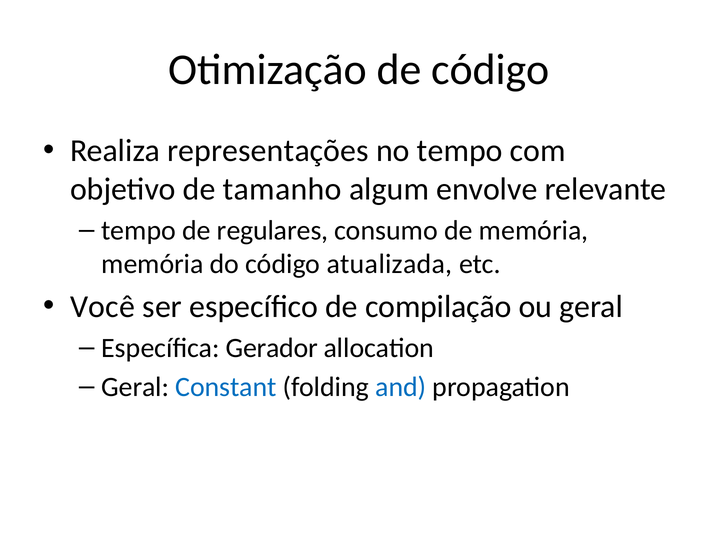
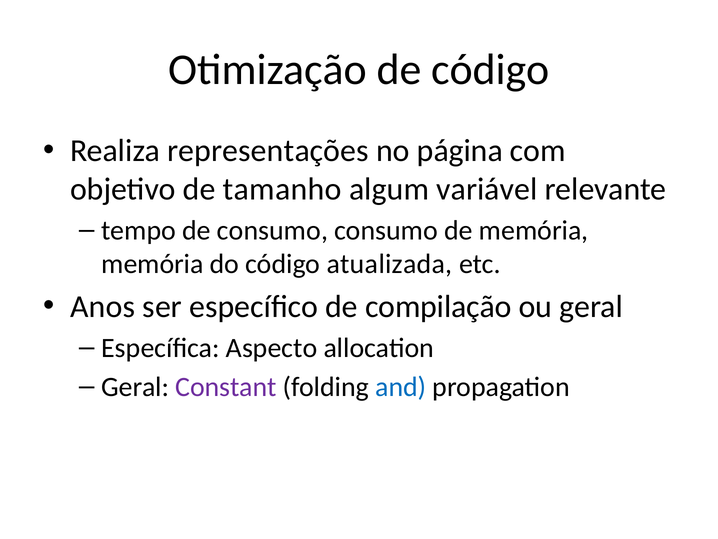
no tempo: tempo -> página (460, 151)
envolve: envolve -> variável (487, 189)
de regulares: regulares -> consumo (272, 230)
Você: Você -> Anos (103, 306)
Gerador: Gerador -> Aspecto (272, 347)
Constant colour: blue -> purple (226, 387)
